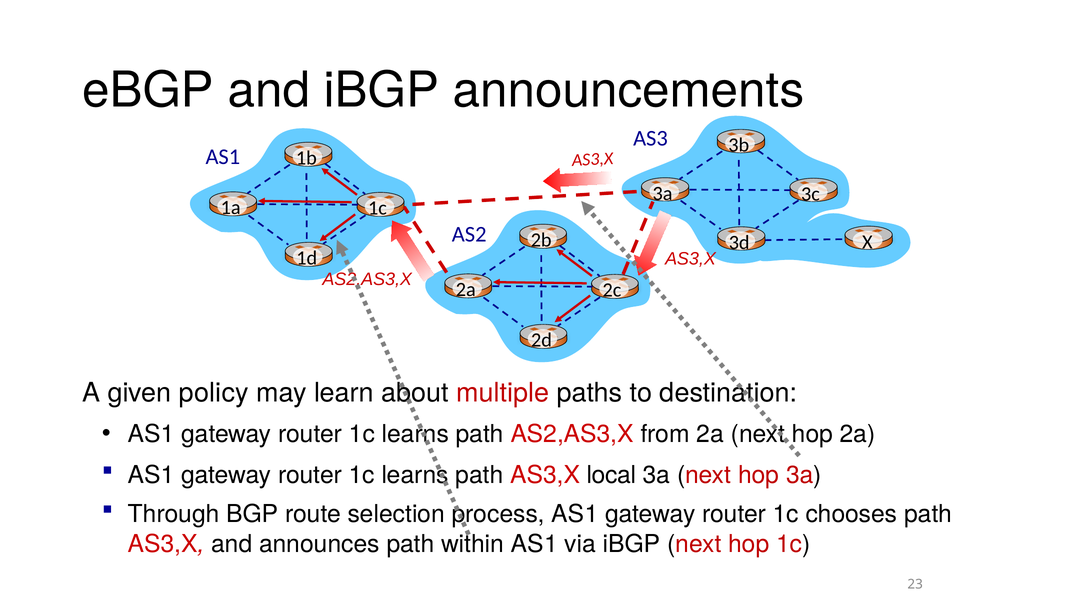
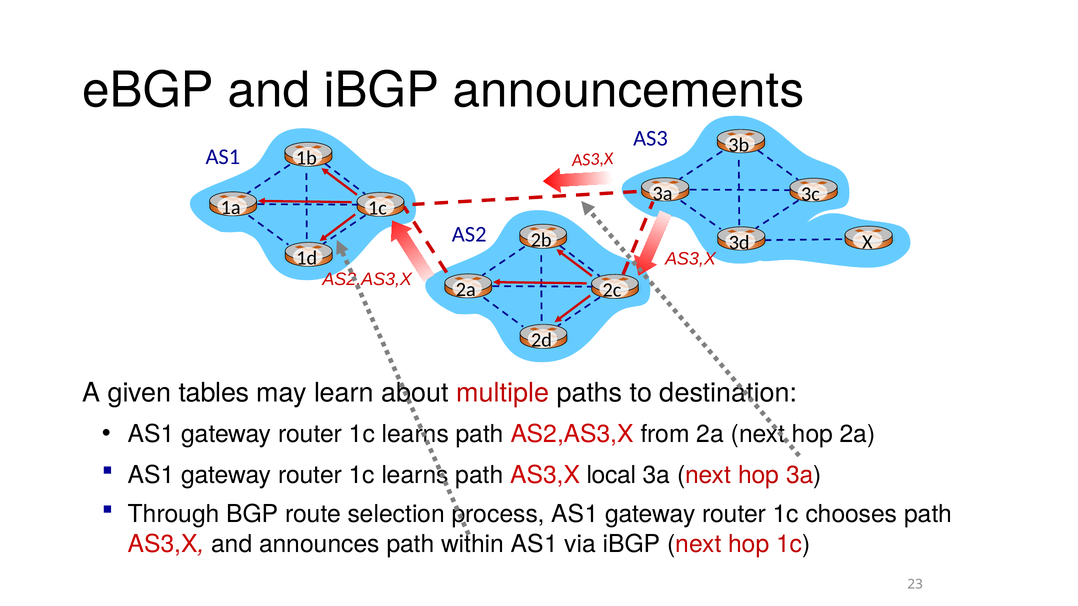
policy: policy -> tables (214, 393)
